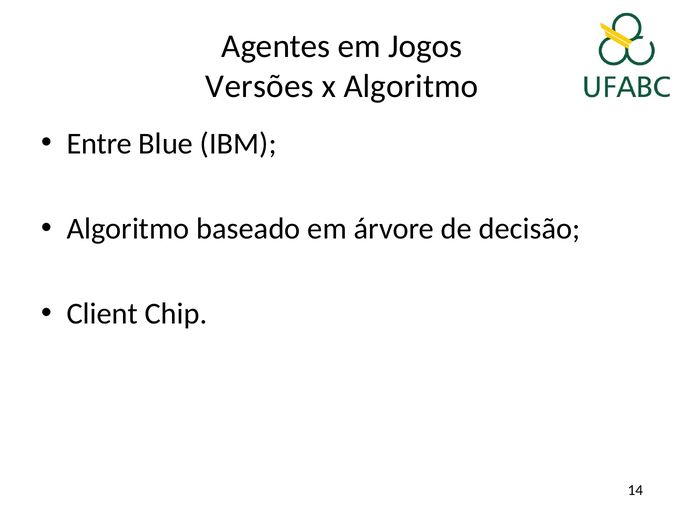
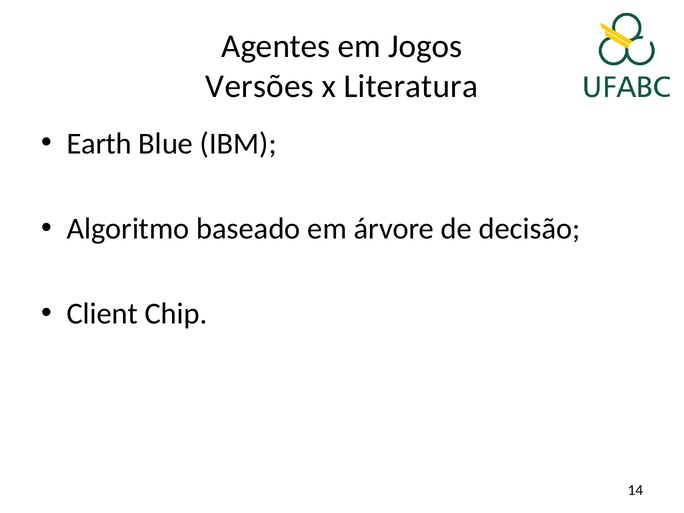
x Algoritmo: Algoritmo -> Literatura (411, 86)
Entre: Entre -> Earth (99, 144)
